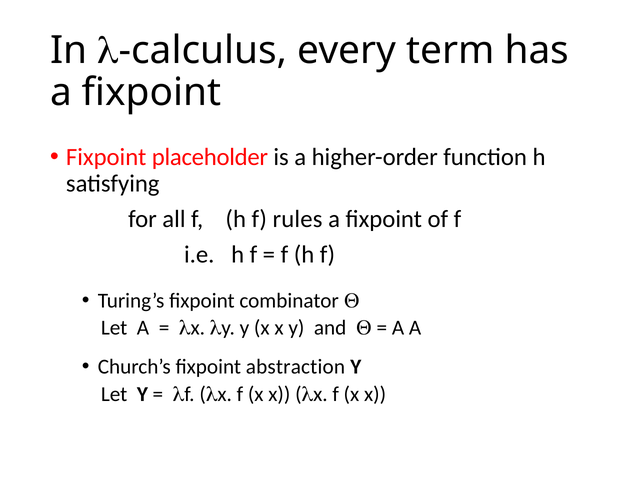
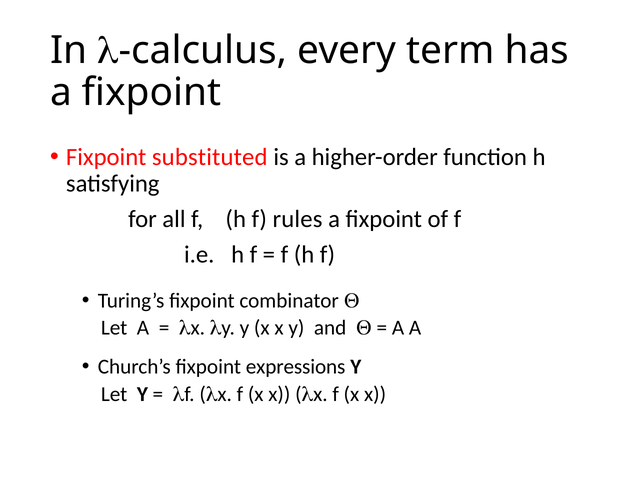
placeholder: placeholder -> substituted (210, 157)
abstraction: abstraction -> expressions (296, 367)
